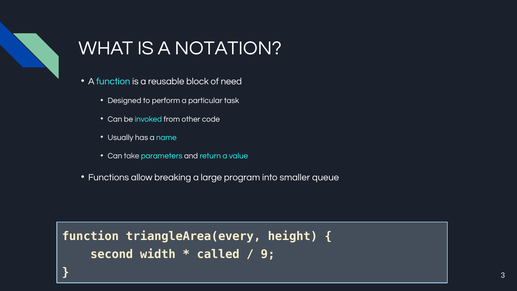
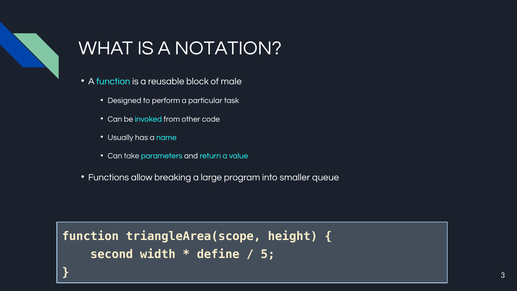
need: need -> male (231, 81)
triangleArea(every: triangleArea(every -> triangleArea(scope (193, 236)
called: called -> define (218, 254)
9: 9 -> 5 (268, 254)
